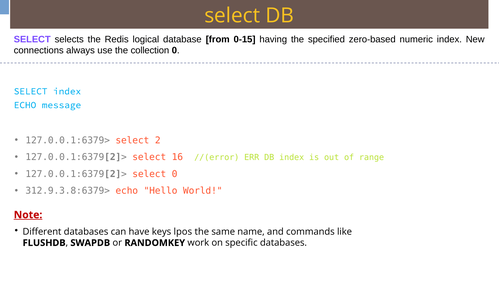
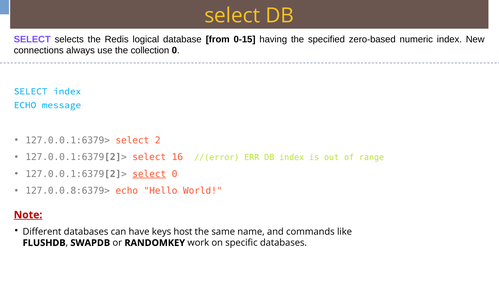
select underline: none -> present (149, 174)
312.9.3.8:6379>: 312.9.3.8:6379> -> 127.0.0.8:6379> (68, 191)
lpos: lpos -> host (183, 231)
